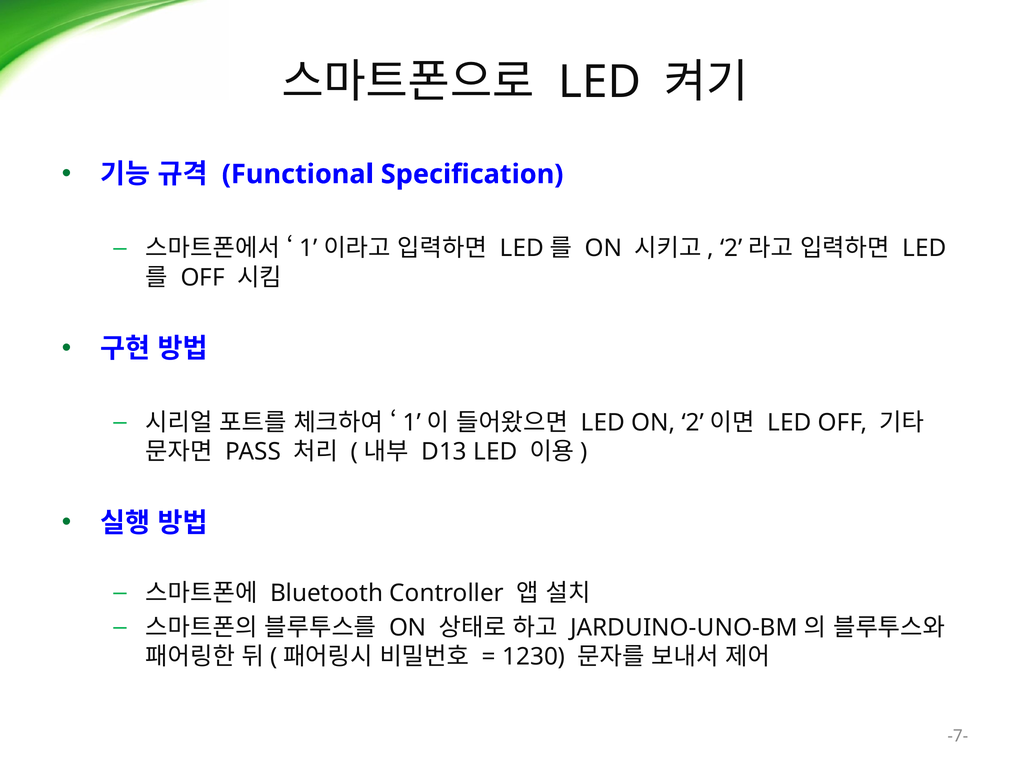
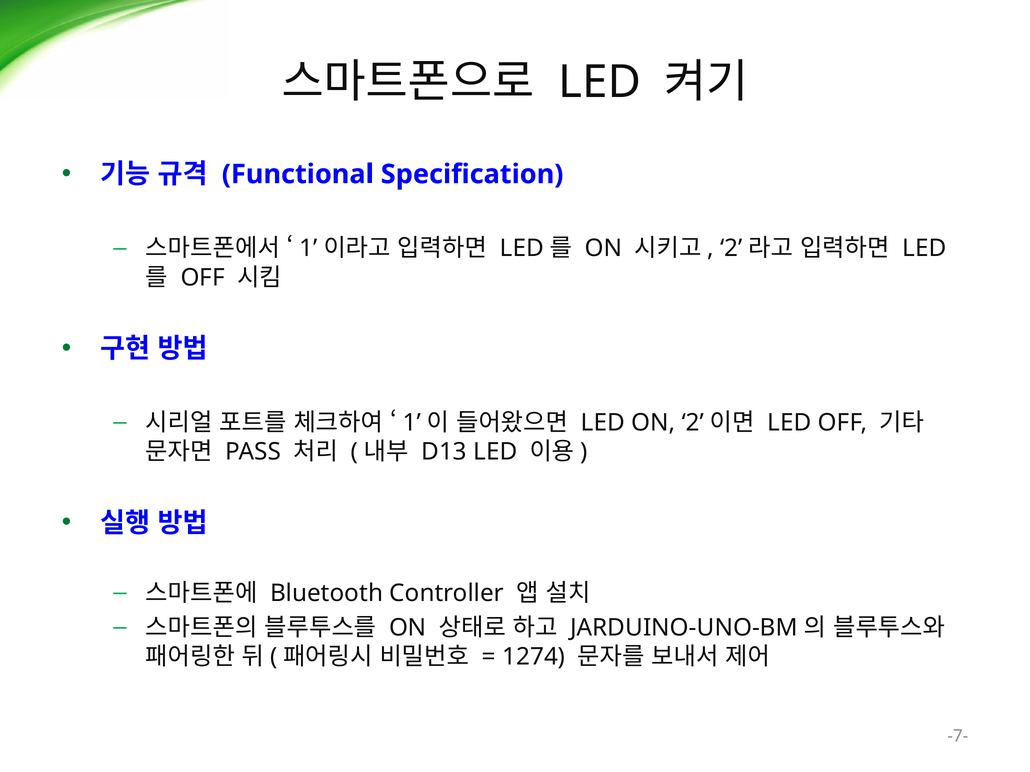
1230: 1230 -> 1274 (534, 657)
